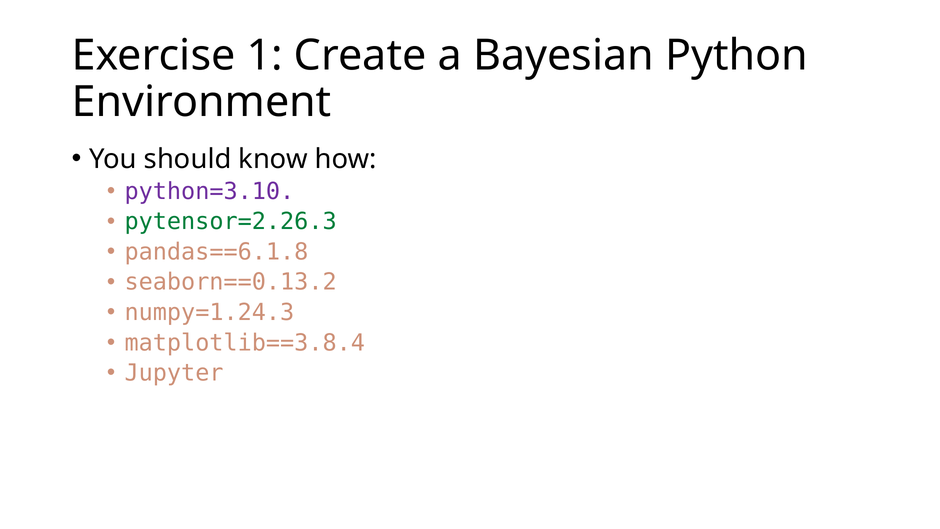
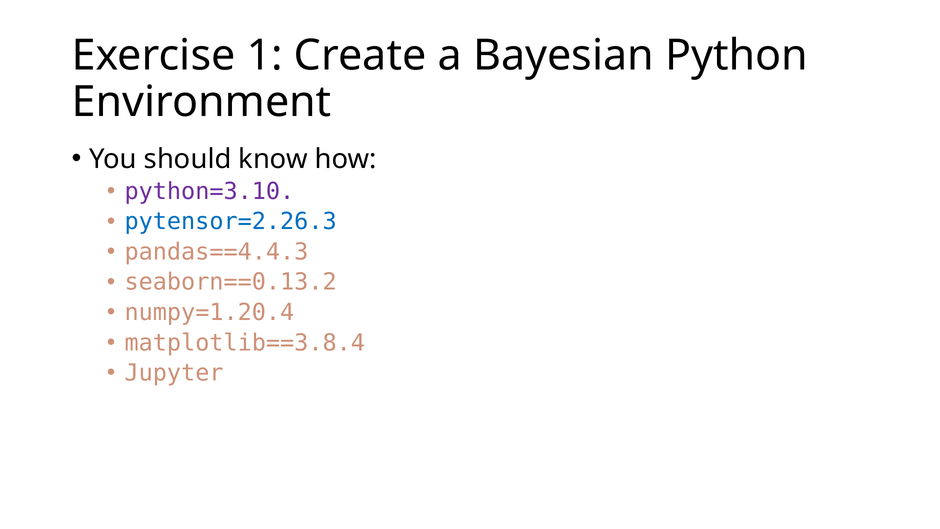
pytensor=2.26.3 colour: green -> blue (231, 222)
pandas==6.1.8: pandas==6.1.8 -> pandas==4.4.3 (216, 252)
numpy=1.24.3: numpy=1.24.3 -> numpy=1.20.4 (209, 312)
